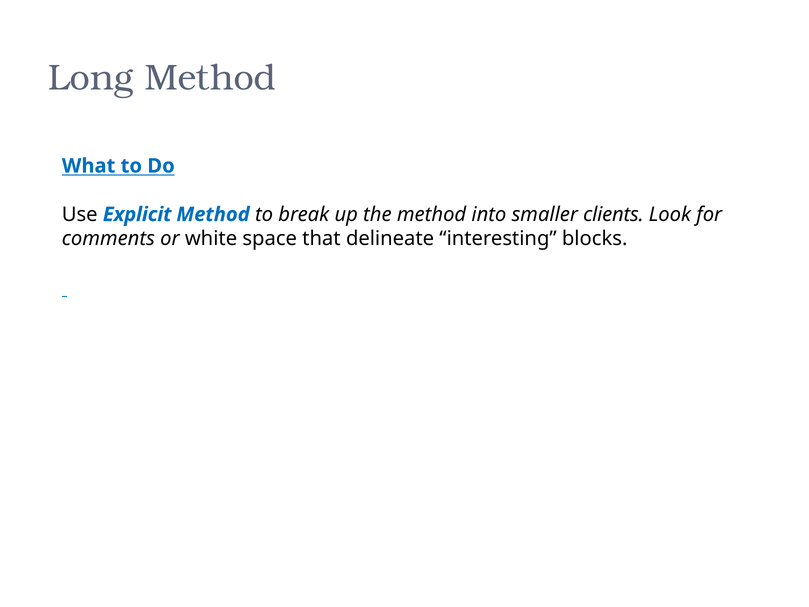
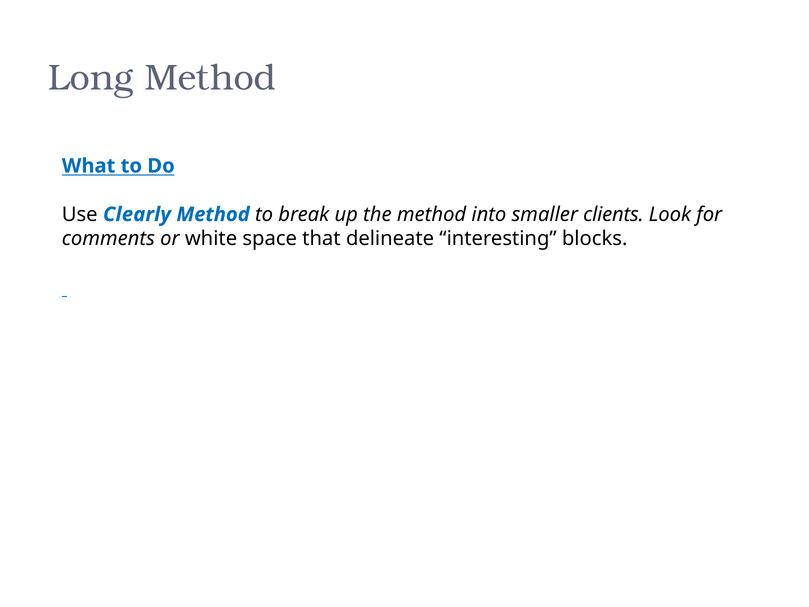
Explicit: Explicit -> Clearly (137, 214)
